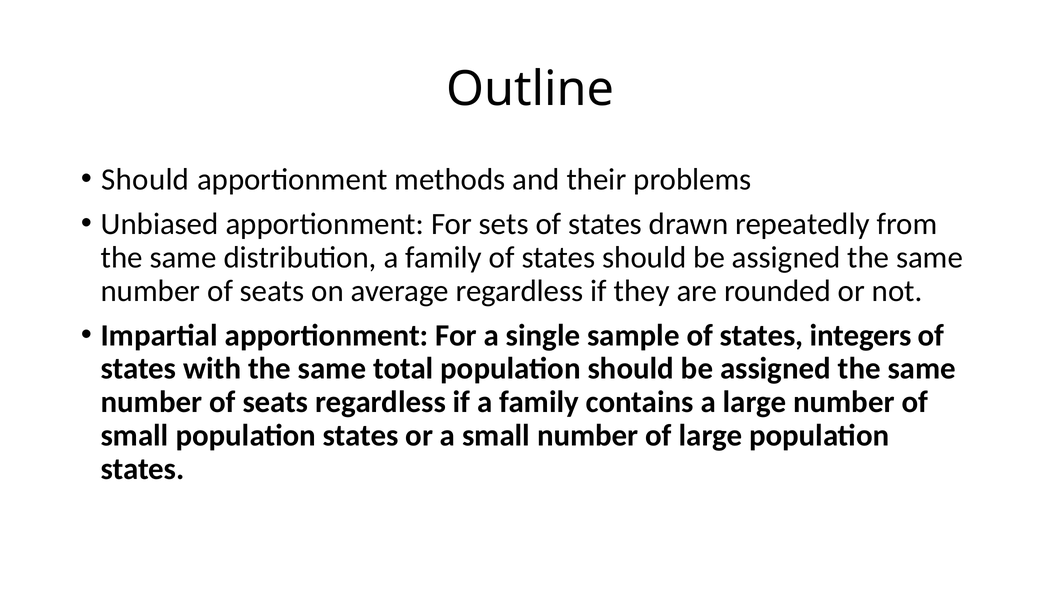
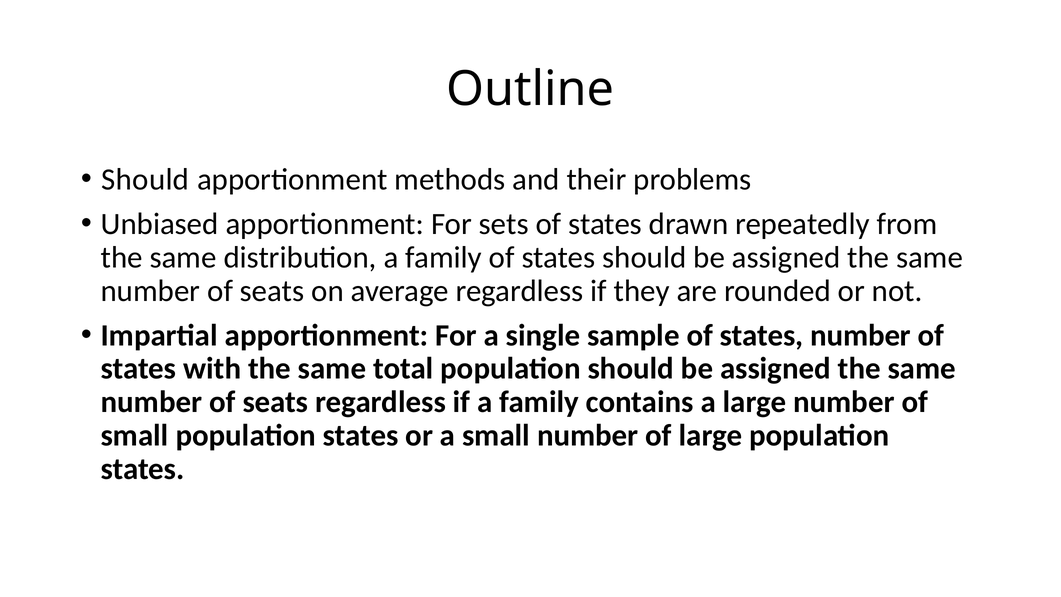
states integers: integers -> number (861, 335)
